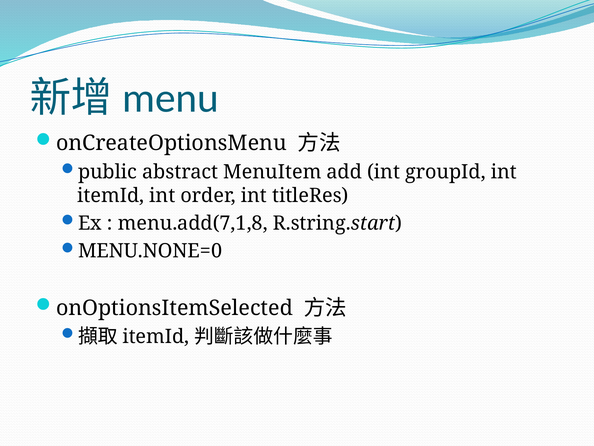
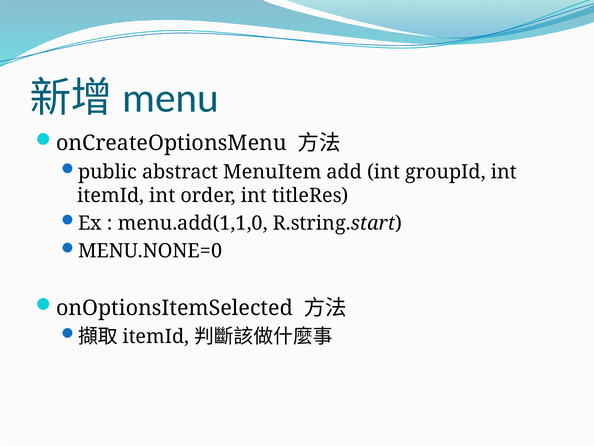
menu.add(7,1,8: menu.add(7,1,8 -> menu.add(1,1,0 (193, 223)
